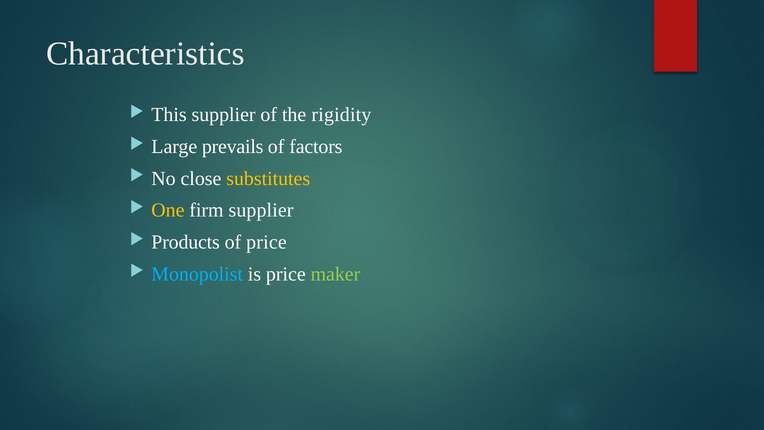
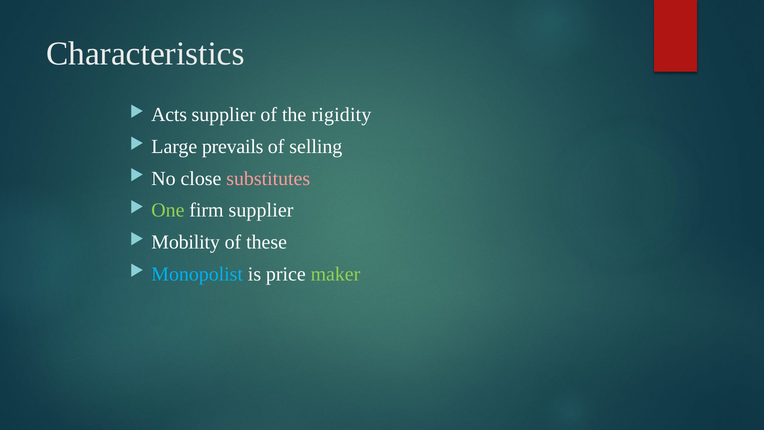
This: This -> Acts (169, 115)
factors: factors -> selling (316, 147)
substitutes colour: yellow -> pink (268, 178)
One colour: yellow -> light green (168, 210)
Products: Products -> Mobility (186, 242)
of price: price -> these (267, 242)
